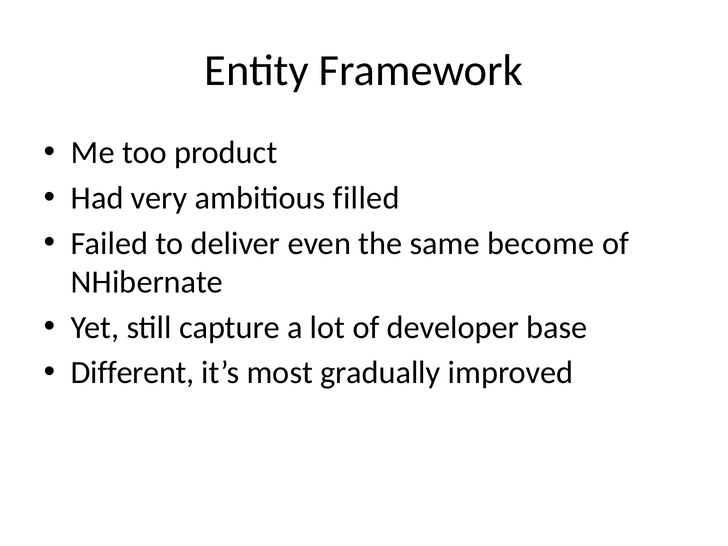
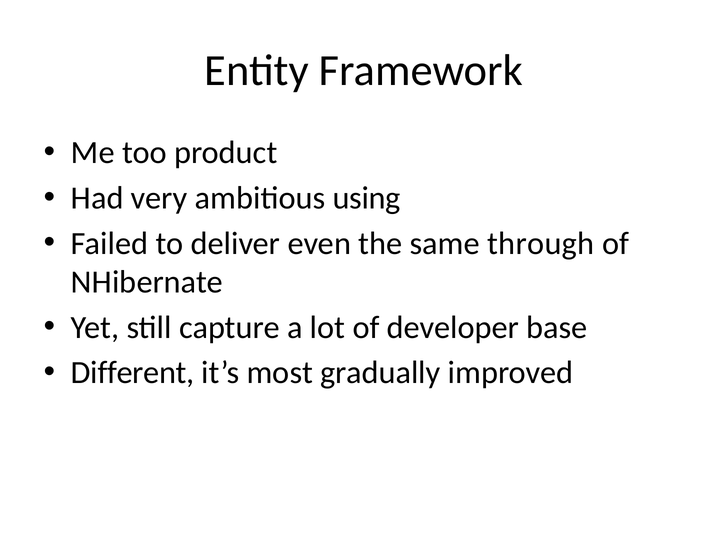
filled: filled -> using (367, 198)
become: become -> through (541, 243)
